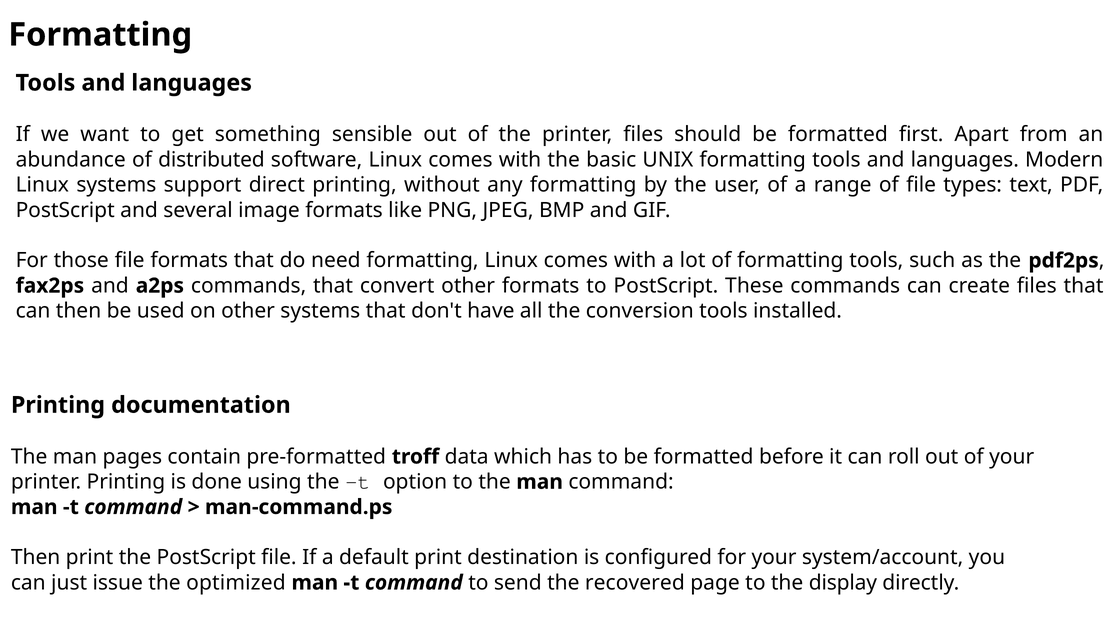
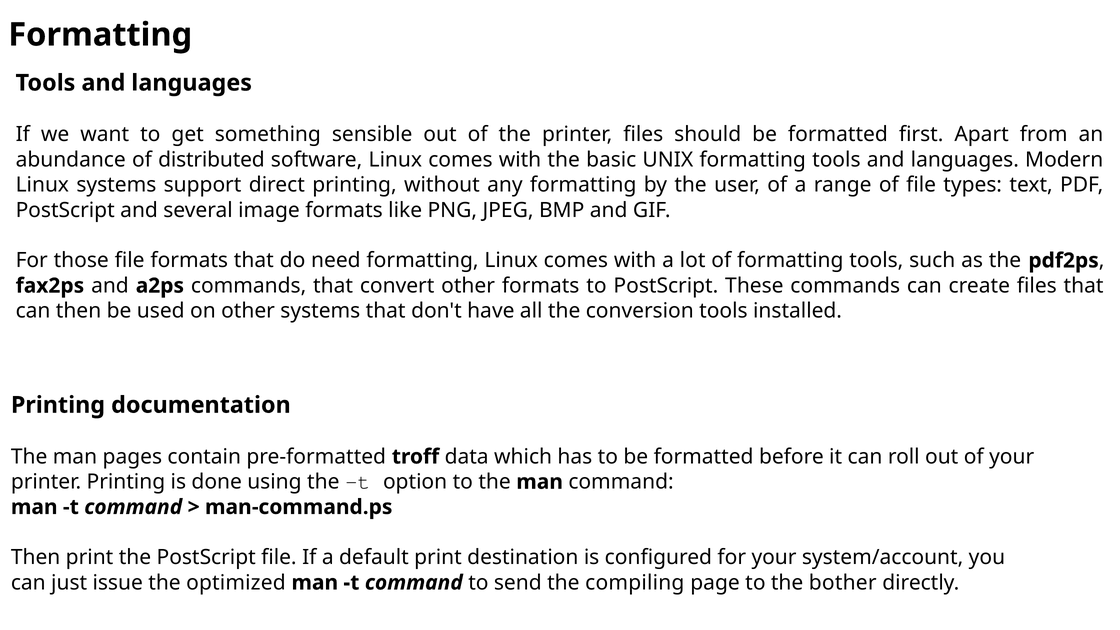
recovered: recovered -> compiling (635, 583)
display: display -> bother (843, 583)
